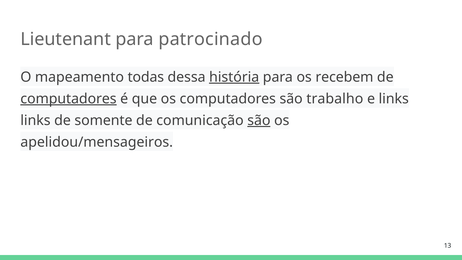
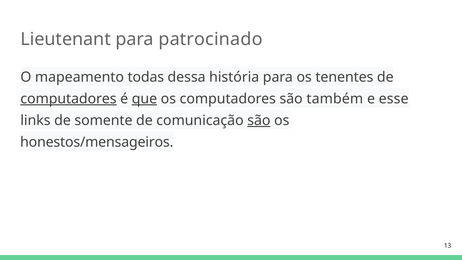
história underline: present -> none (234, 77)
recebem: recebem -> tenentes (344, 77)
que underline: none -> present (144, 99)
trabalho: trabalho -> também (335, 99)
e links: links -> esse (394, 99)
apelidou/mensageiros: apelidou/mensageiros -> honestos/mensageiros (97, 142)
